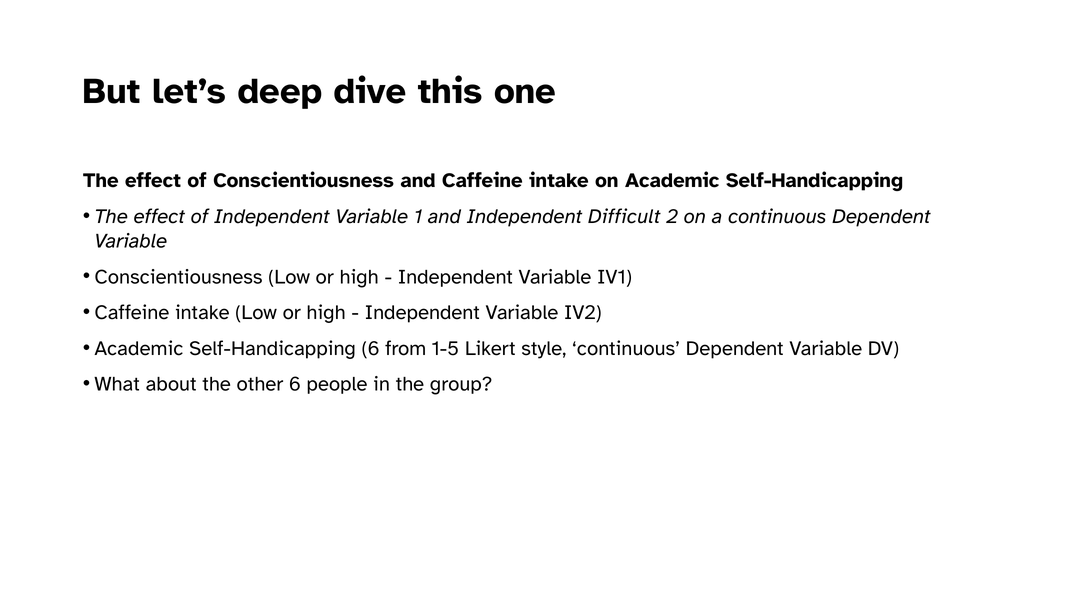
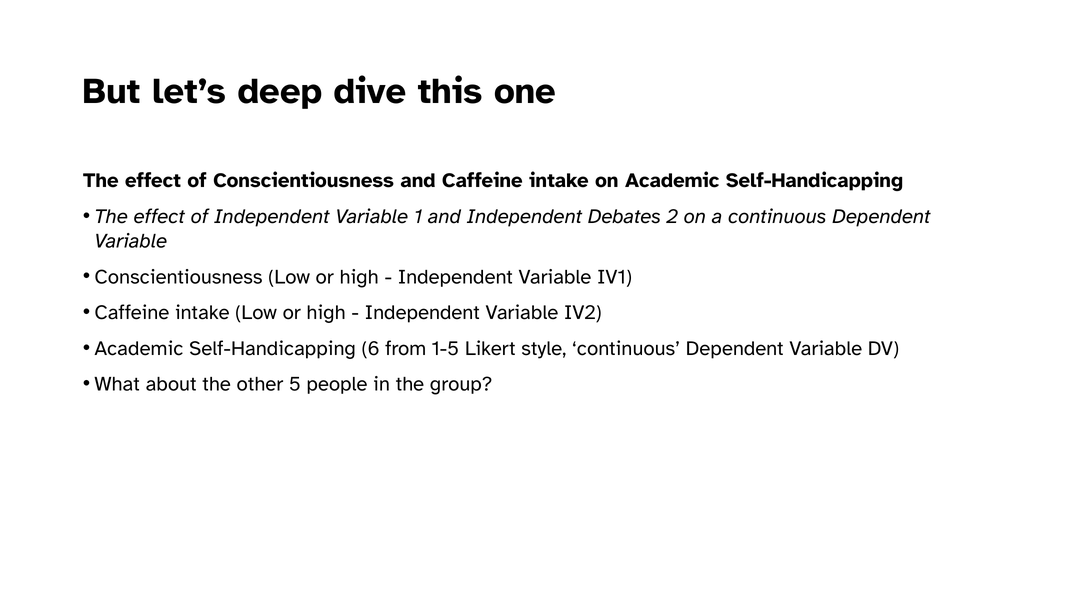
Difficult: Difficult -> Debates (625, 216)
other 6: 6 -> 5 (295, 384)
